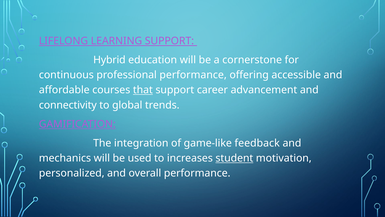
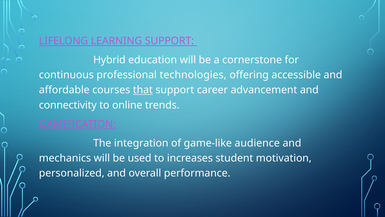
professional performance: performance -> technologies (193, 75)
global: global -> online (127, 105)
feedback: feedback -> audience (257, 143)
student underline: present -> none (234, 158)
